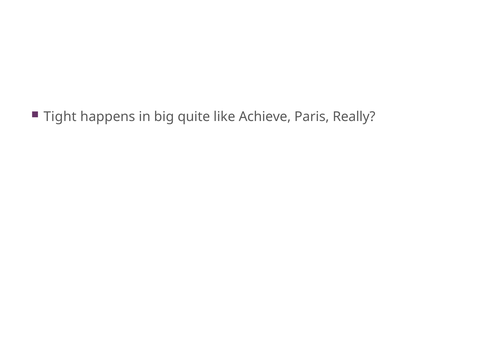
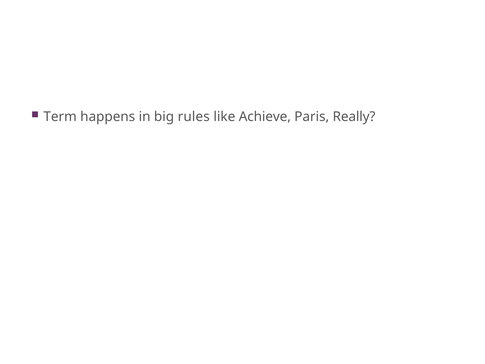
Tight: Tight -> Term (60, 117)
quite: quite -> rules (194, 117)
